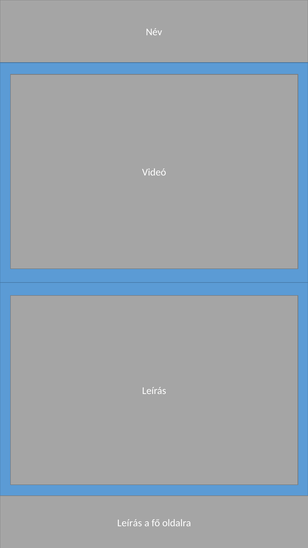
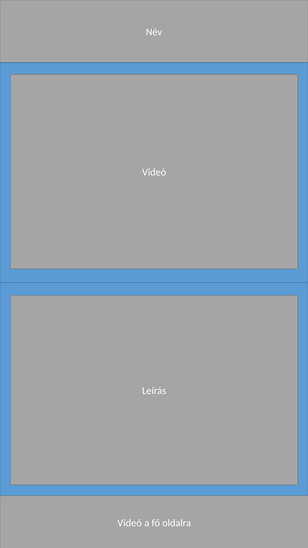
Leírás: Leírás -> Videó (130, 523)
